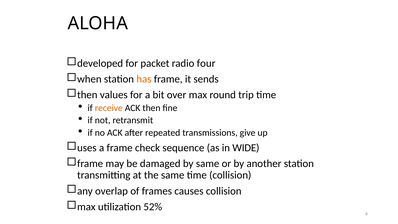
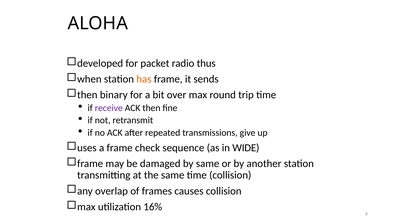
four: four -> thus (206, 63)
values: values -> binary (114, 95)
receive colour: orange -> purple (109, 108)
52%: 52% -> 16% (153, 207)
